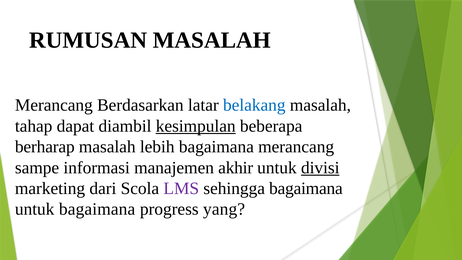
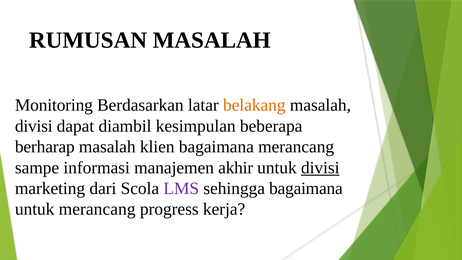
Merancang: Merancang -> Monitoring (54, 105)
belakang colour: blue -> orange (254, 105)
tahap: tahap -> divisi (34, 126)
kesimpulan underline: present -> none (196, 126)
lebih: lebih -> klien (157, 147)
untuk bagaimana: bagaimana -> merancang (97, 209)
yang: yang -> kerja (224, 209)
